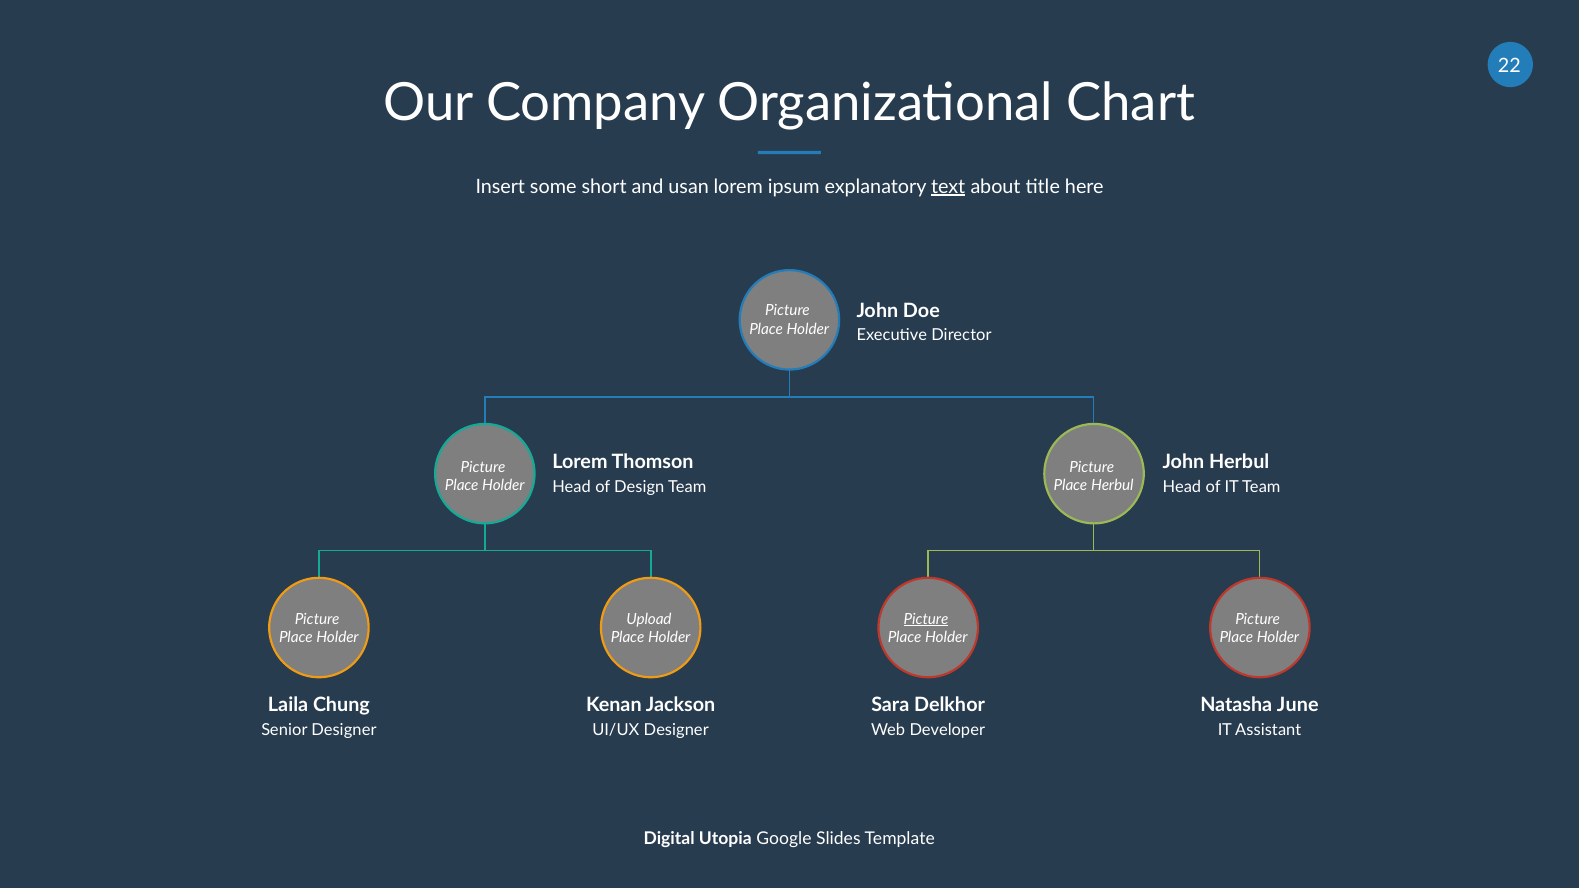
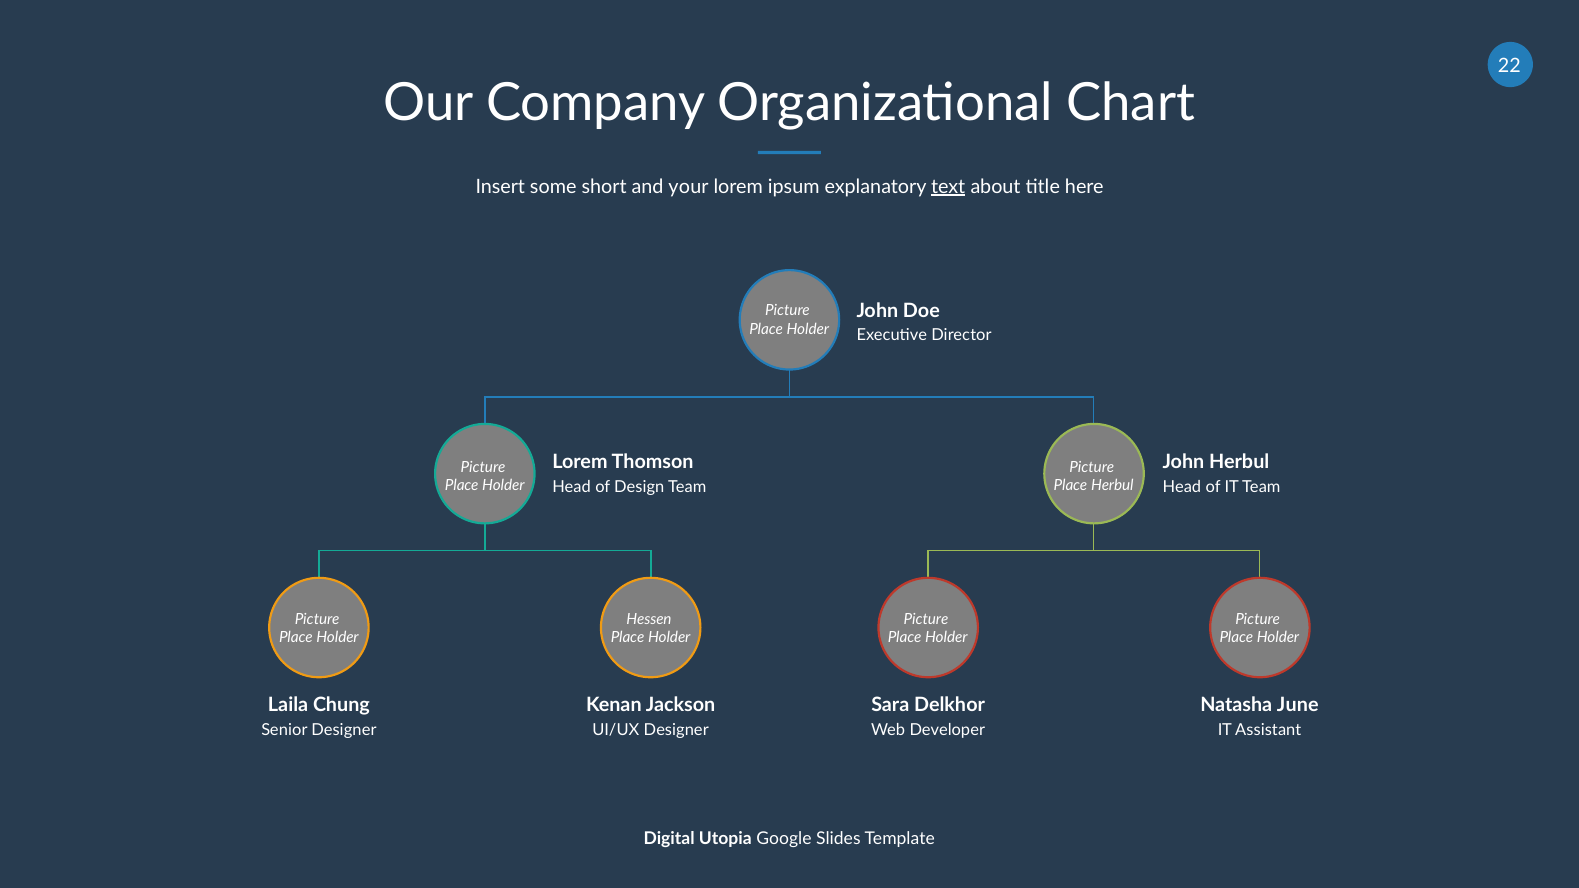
usan: usan -> your (689, 187)
Upload: Upload -> Hessen (649, 619)
Picture underline: present -> none (926, 619)
